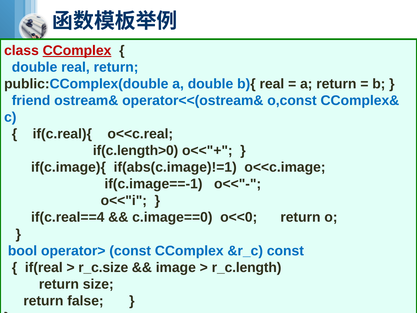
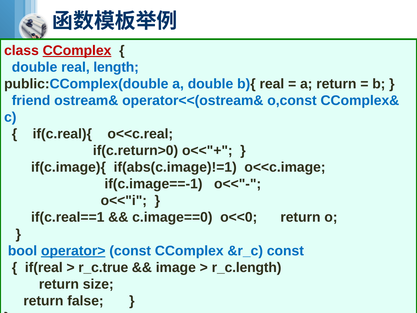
real return: return -> length (116, 67)
if(c.length>0: if(c.length>0 -> if(c.return>0 (136, 150)
if(c.real==4: if(c.real==4 -> if(c.real==1 (68, 217)
operator> underline: none -> present (73, 251)
r_c.size: r_c.size -> r_c.true (103, 267)
